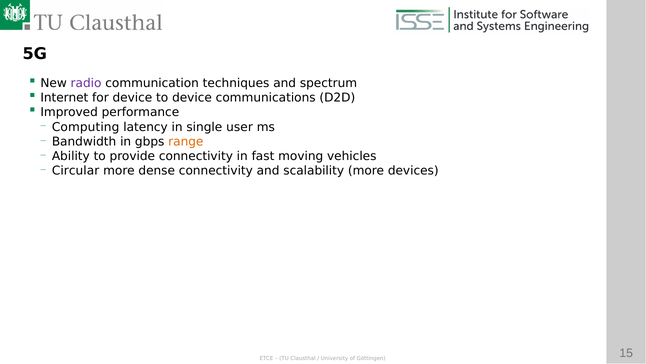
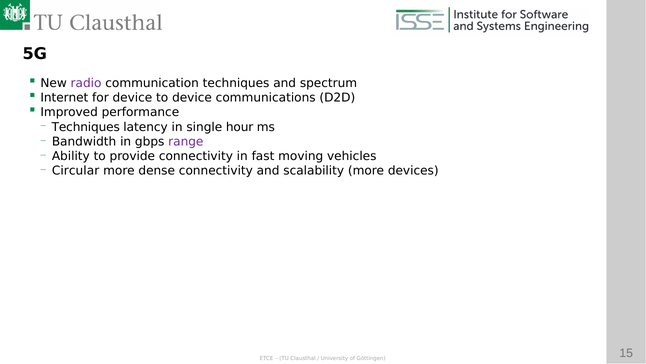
Computing: Computing -> Techniques (86, 127)
user: user -> hour (240, 127)
range colour: orange -> purple (186, 141)
